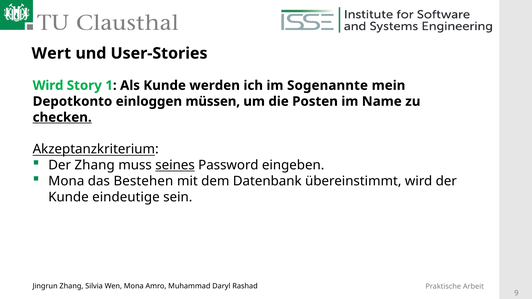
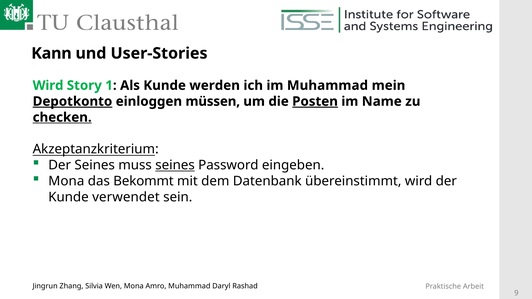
Wert: Wert -> Kann (51, 53)
im Sogenannte: Sogenannte -> Muhammad (327, 86)
Depotkonto underline: none -> present (72, 101)
Posten underline: none -> present (315, 101)
Der Zhang: Zhang -> Seines (95, 165)
Bestehen: Bestehen -> Bekommt (144, 181)
eindeutige: eindeutige -> verwendet (126, 197)
